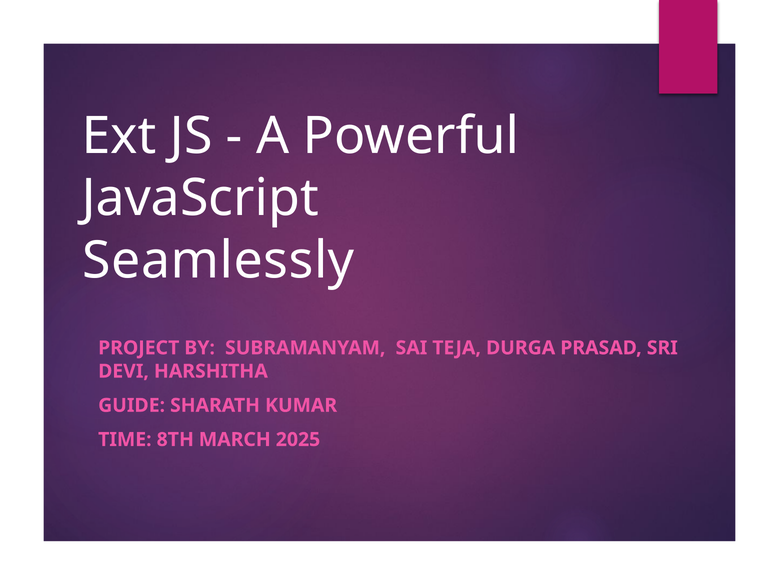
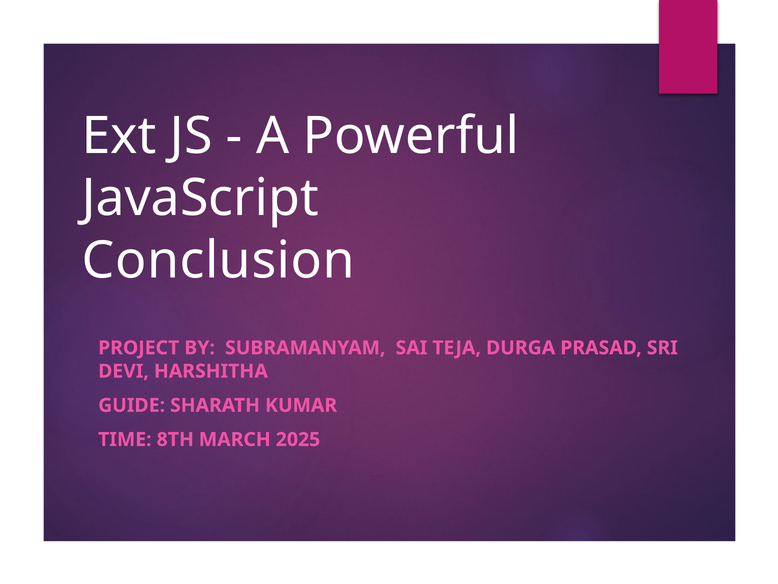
Seamlessly: Seamlessly -> Conclusion (218, 260)
